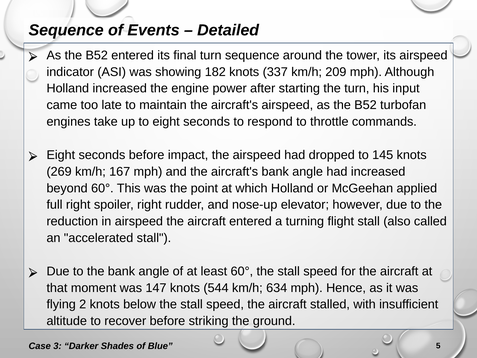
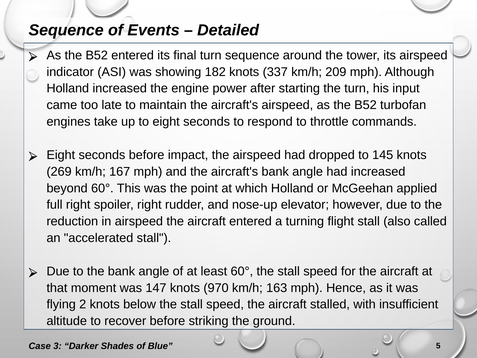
544: 544 -> 970 (216, 288)
634: 634 -> 163 (277, 288)
